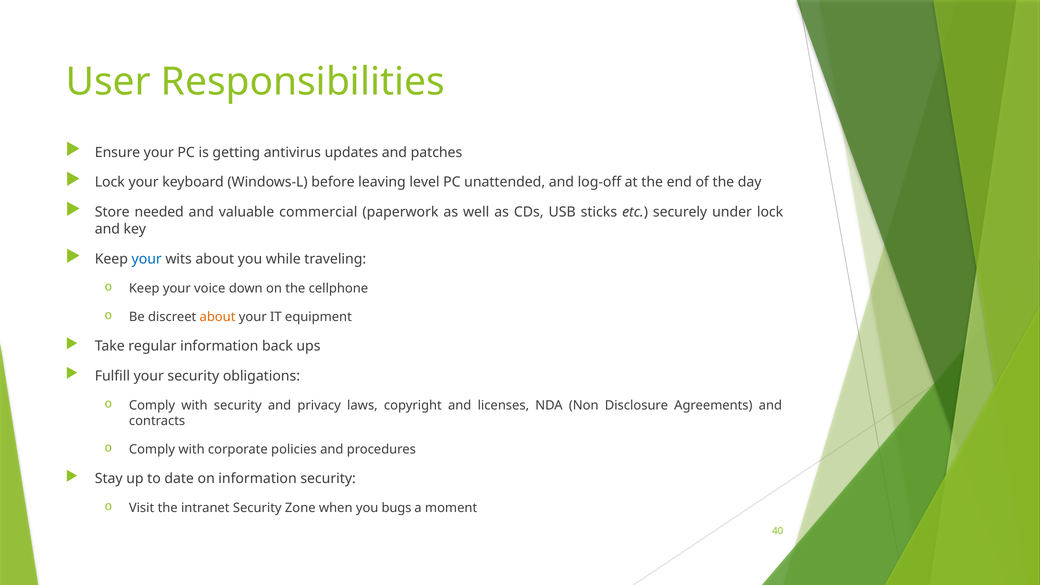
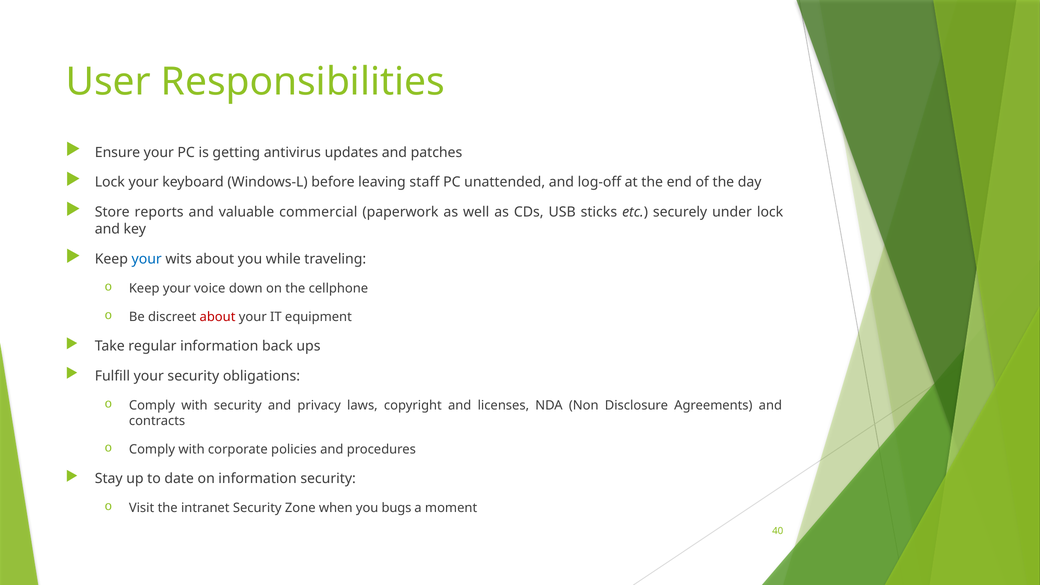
level: level -> staff (424, 182)
needed: needed -> reports (159, 212)
about colour: orange -> red (218, 317)
